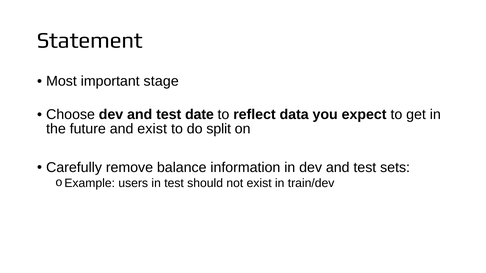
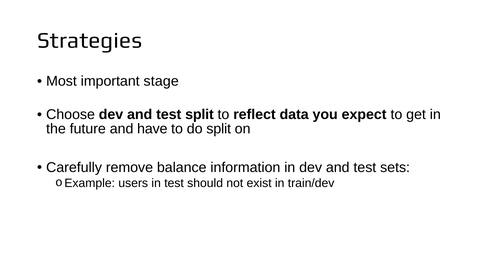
Statement: Statement -> Strategies (90, 41)
test date: date -> split (199, 115)
and exist: exist -> have (152, 129)
